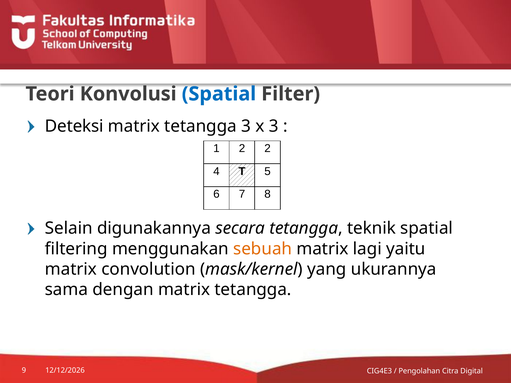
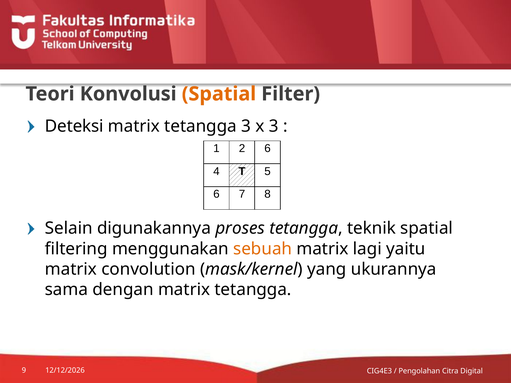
Spatial colour: blue -> orange (219, 94)
2 2: 2 -> 6 (268, 148)
secara: secara -> proses (240, 228)
